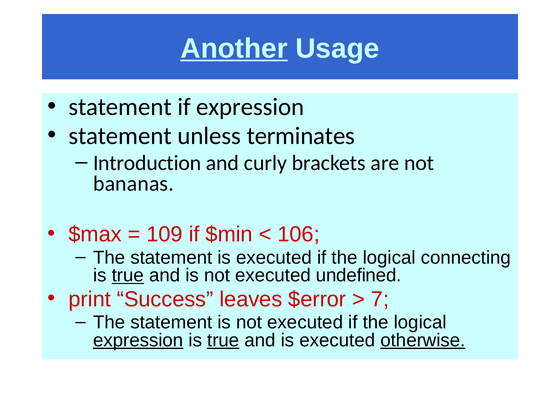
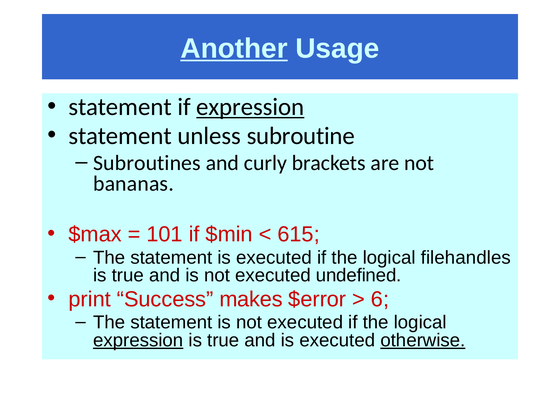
expression underline: none -> present (250, 107)
terminates: terminates -> subroutine (301, 136)
Introduction: Introduction -> Subroutines (147, 163)
109: 109 -> 101 (165, 234)
106: 106 -> 615 (299, 234)
connecting: connecting -> filehandles (466, 258)
true underline: present -> none (128, 275)
leaves: leaves -> makes (251, 299)
7: 7 -> 6 (380, 299)
true underline: present -> none (223, 340)
